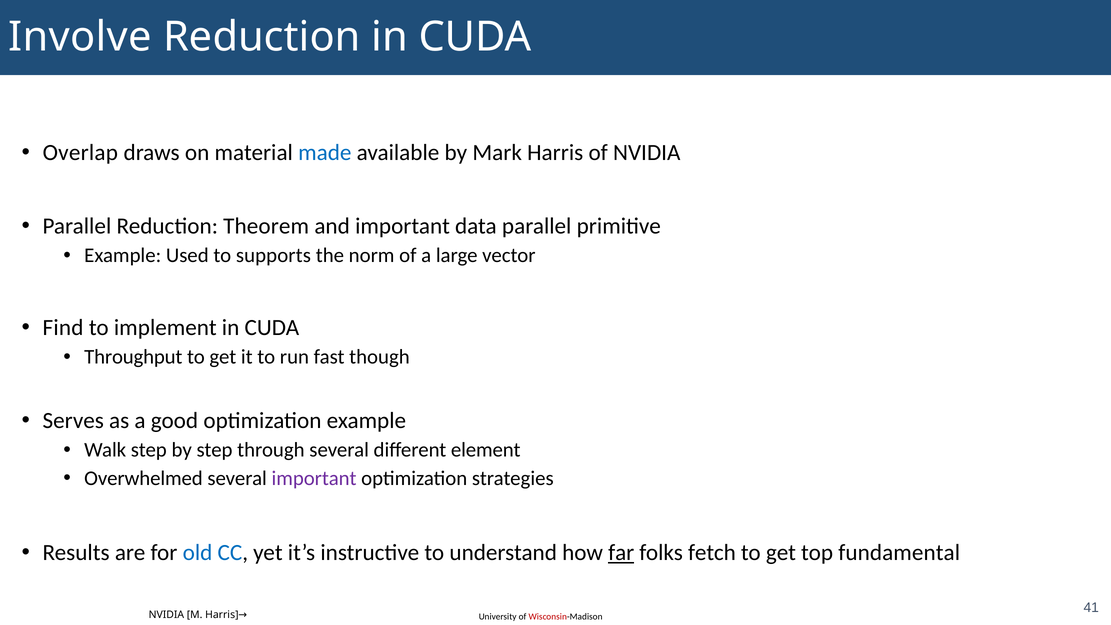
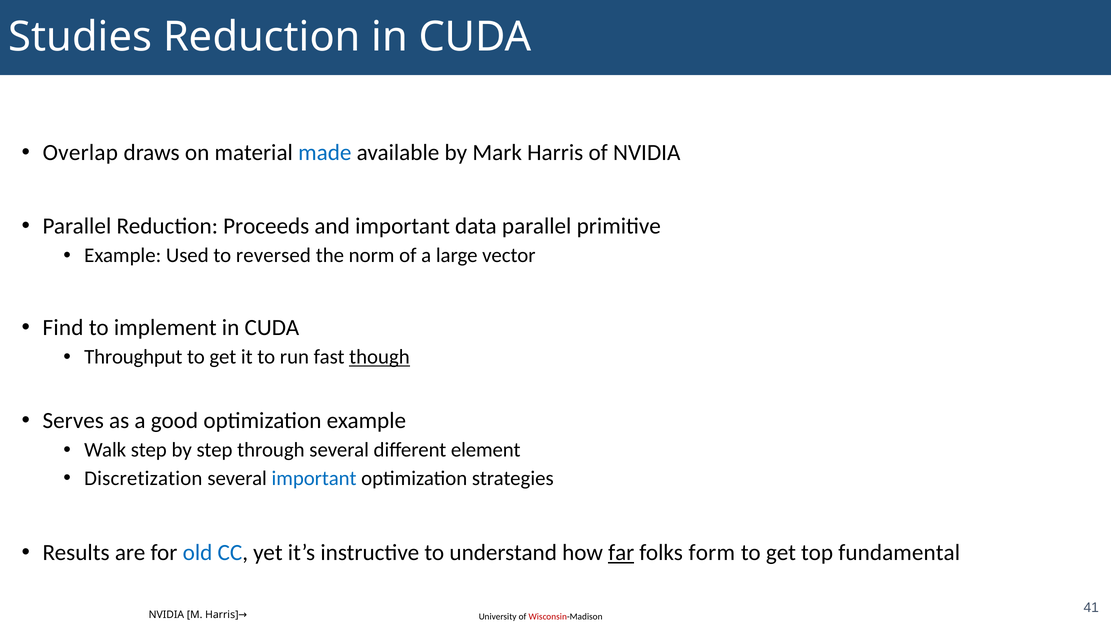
Involve: Involve -> Studies (80, 37)
Theorem: Theorem -> Proceeds (266, 226)
supports: supports -> reversed (273, 255)
though underline: none -> present (379, 357)
Overwhelmed: Overwhelmed -> Discretization (143, 478)
important colour: purple -> blue (314, 478)
fetch: fetch -> form (712, 553)
